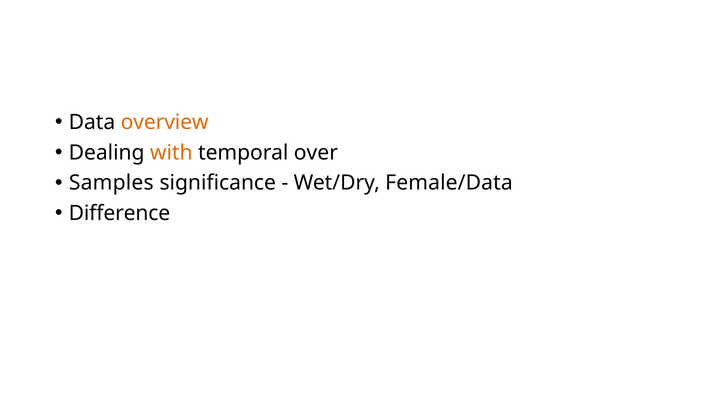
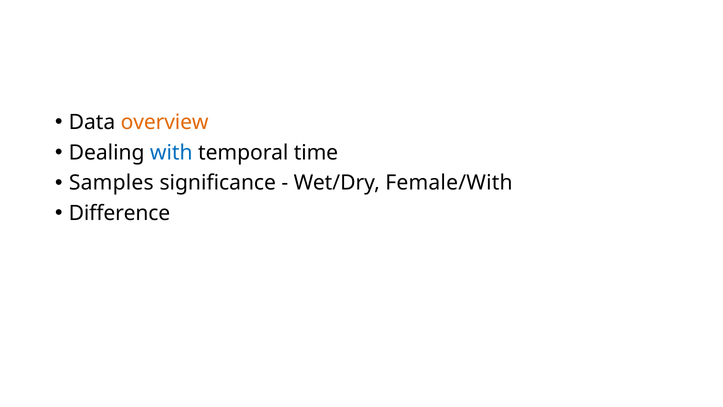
with colour: orange -> blue (171, 153)
over: over -> time (316, 153)
Female/Data: Female/Data -> Female/With (449, 183)
